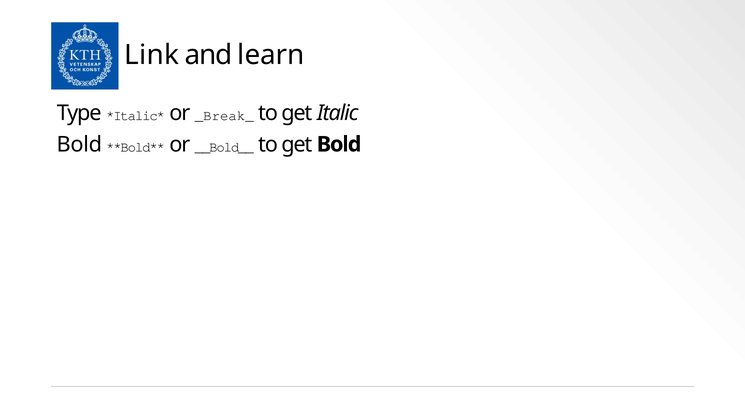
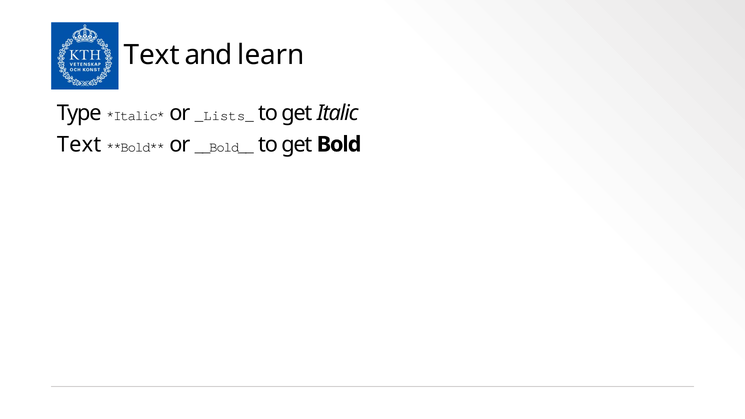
Link: Link -> Text (152, 55)
_Break_: _Break_ -> _Lists_ (224, 116)
Bold: Bold -> Text (79, 144)
